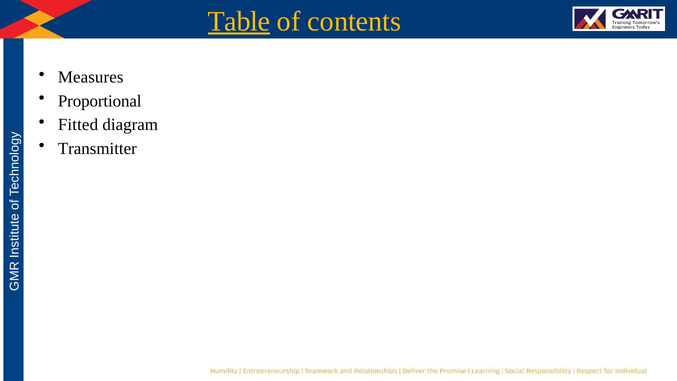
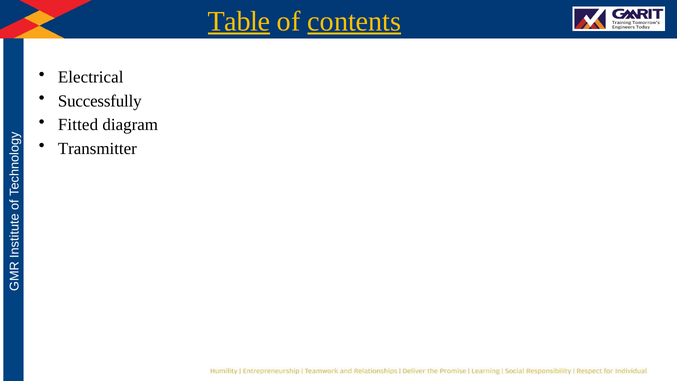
contents underline: none -> present (354, 21)
Measures: Measures -> Electrical (91, 77)
Proportional: Proportional -> Successfully (100, 101)
